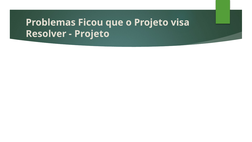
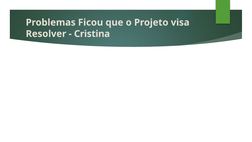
Projeto: Projeto -> Cristina (92, 34)
